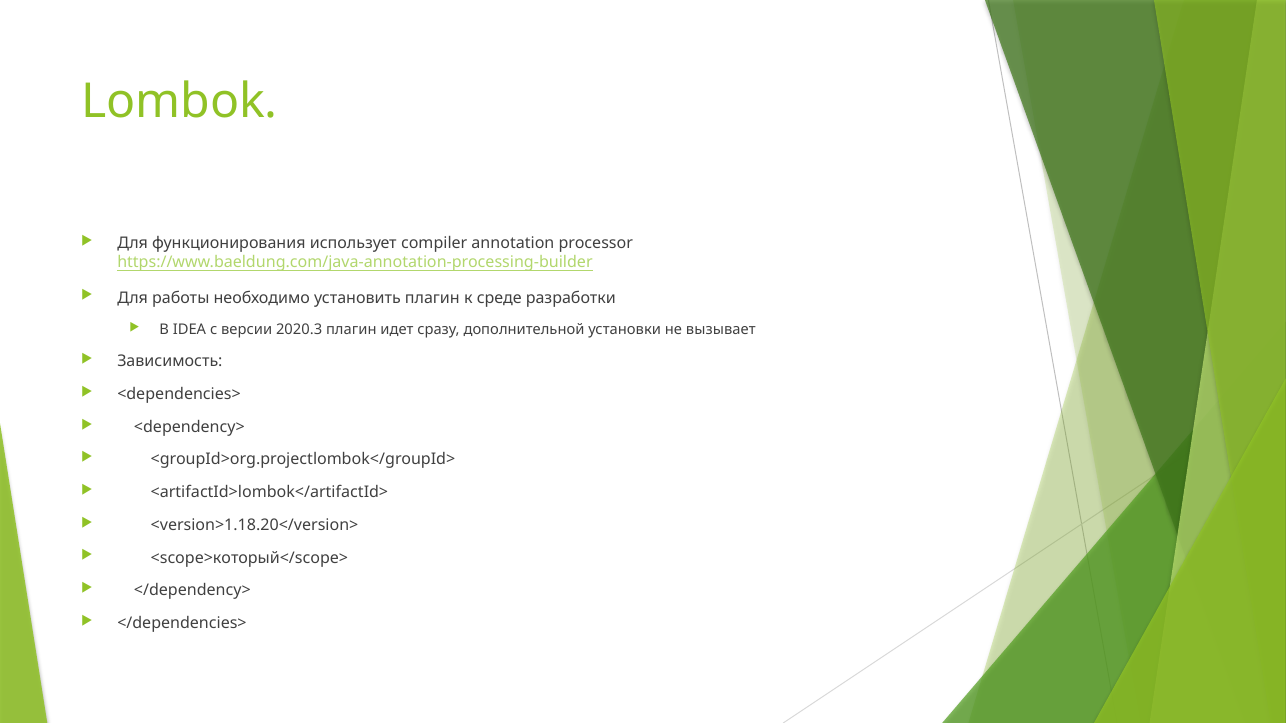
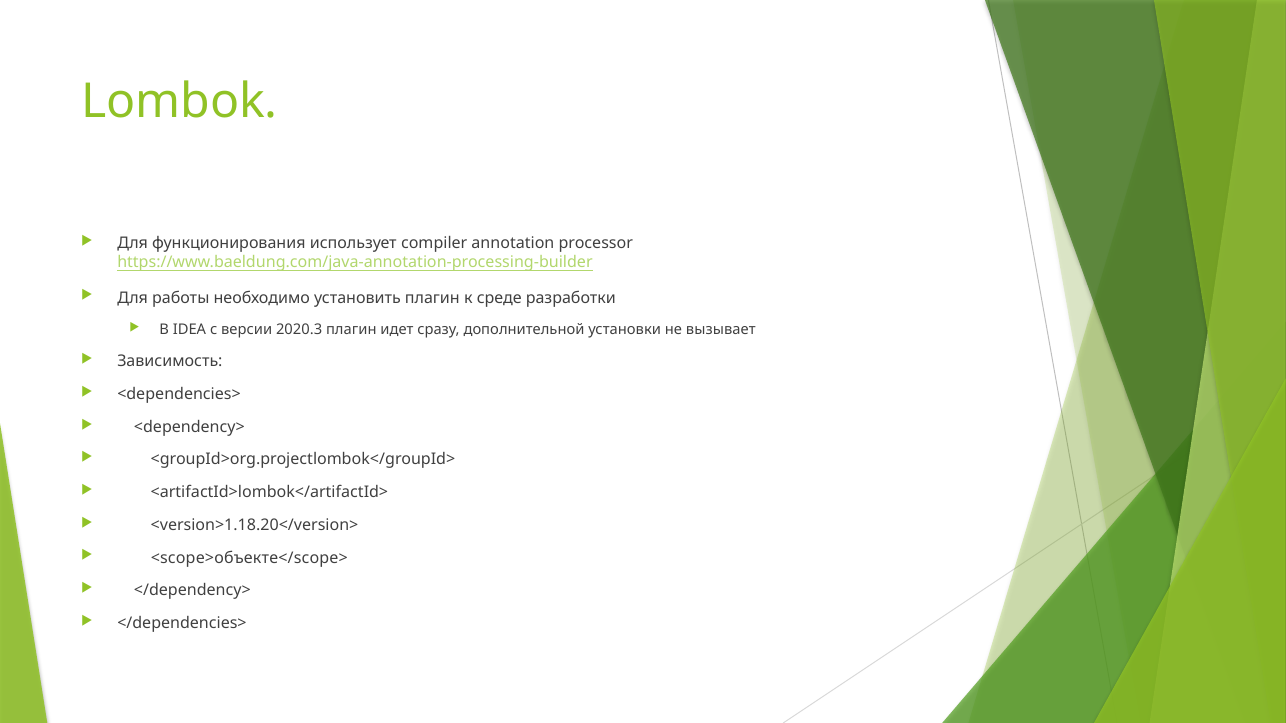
<scope>который</scope>: <scope>который</scope> -> <scope>объекте</scope> (249, 558)
